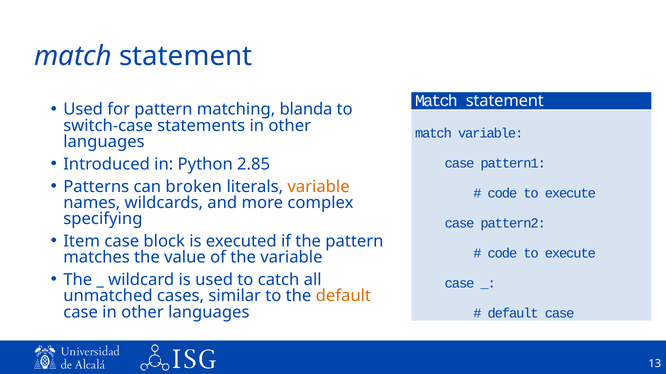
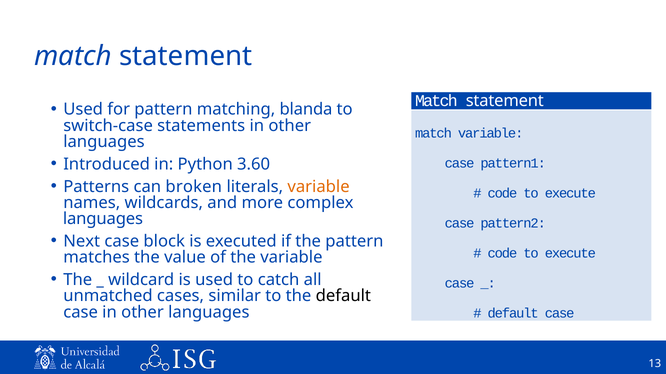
2.85: 2.85 -> 3.60 (254, 164)
specifying: specifying -> languages (103, 219)
Item: Item -> Next (82, 242)
default colour: orange -> black (343, 296)
